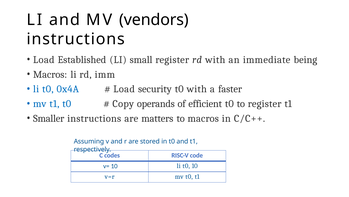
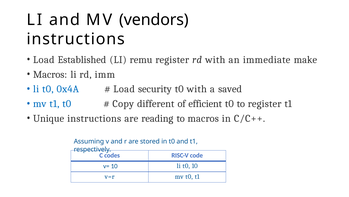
small: small -> remu (141, 60)
being: being -> make (305, 60)
faster: faster -> saved (230, 89)
operands: operands -> different (156, 103)
Smaller: Smaller -> Unique (49, 118)
matters: matters -> reading (157, 118)
